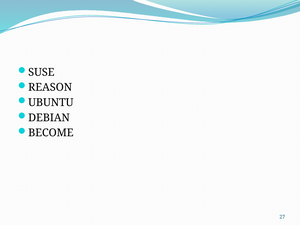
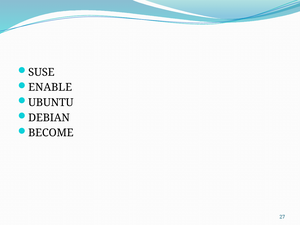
REASON: REASON -> ENABLE (50, 87)
